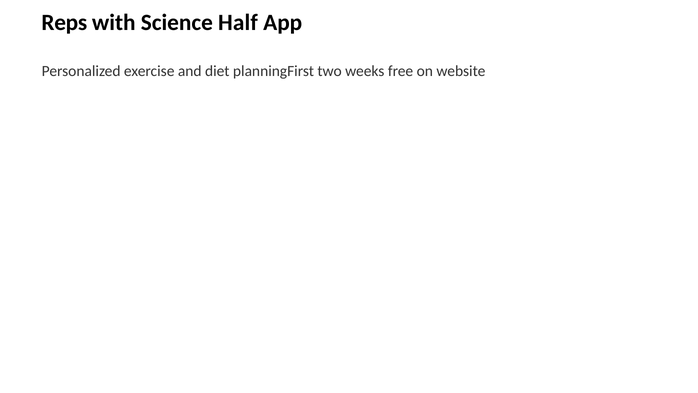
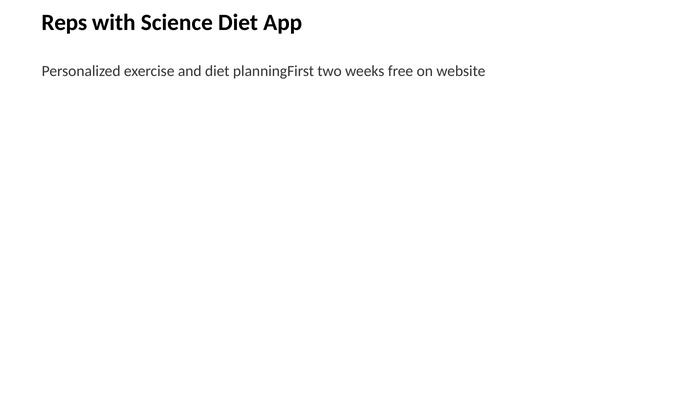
Science Half: Half -> Diet (238, 23)
